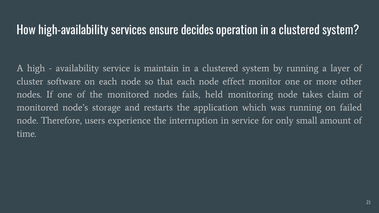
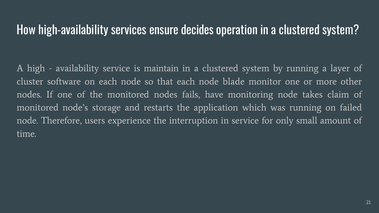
effect: effect -> blade (234, 81)
held: held -> have (214, 95)
